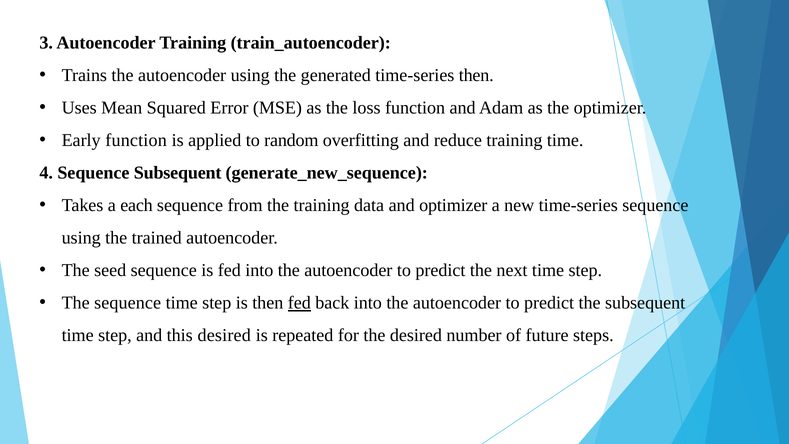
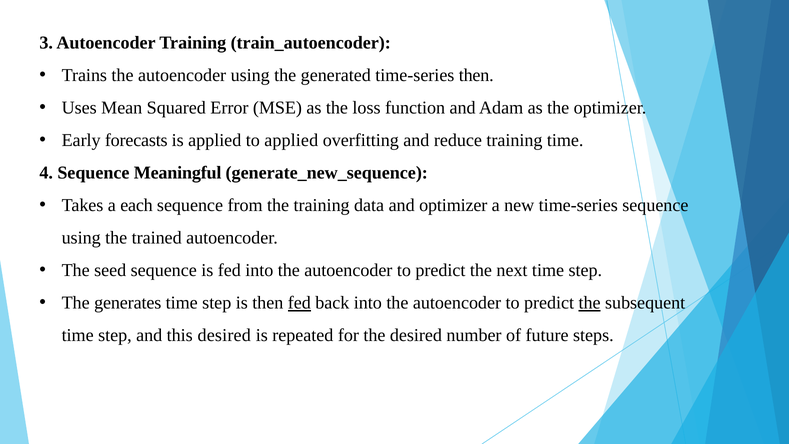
Early function: function -> forecasts (136, 140)
to random: random -> applied (291, 140)
Sequence Subsequent: Subsequent -> Meaningful (178, 173)
The sequence: sequence -> generates (128, 303)
the underline: none -> present (590, 303)
